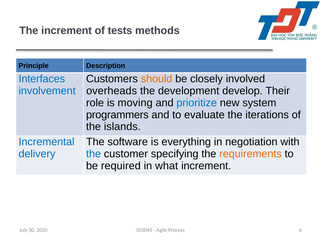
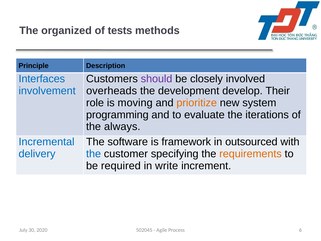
The increment: increment -> organized (66, 30)
should colour: orange -> purple (157, 79)
prioritize colour: blue -> orange (197, 103)
programmers: programmers -> programming (117, 115)
islands: islands -> always (122, 127)
everything: everything -> framework (186, 142)
negotiation: negotiation -> outsourced (251, 142)
what: what -> write (167, 166)
